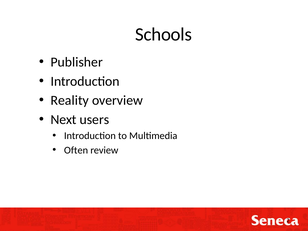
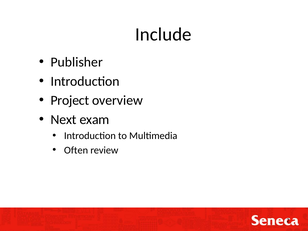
Schools: Schools -> Include (163, 34)
Reality: Reality -> Project (70, 100)
users: users -> exam (94, 120)
